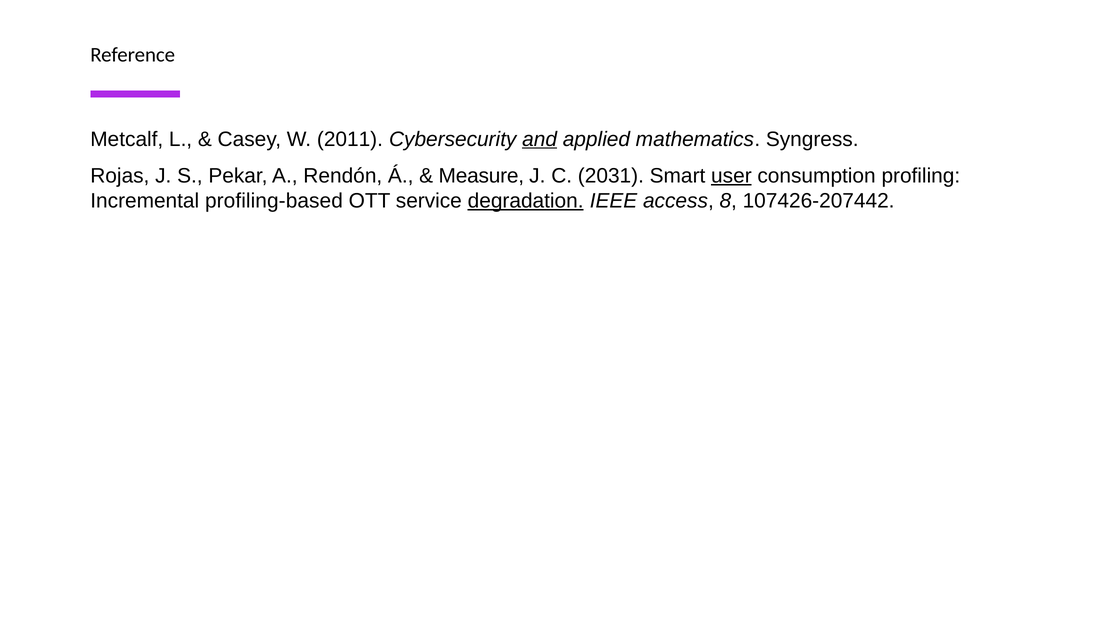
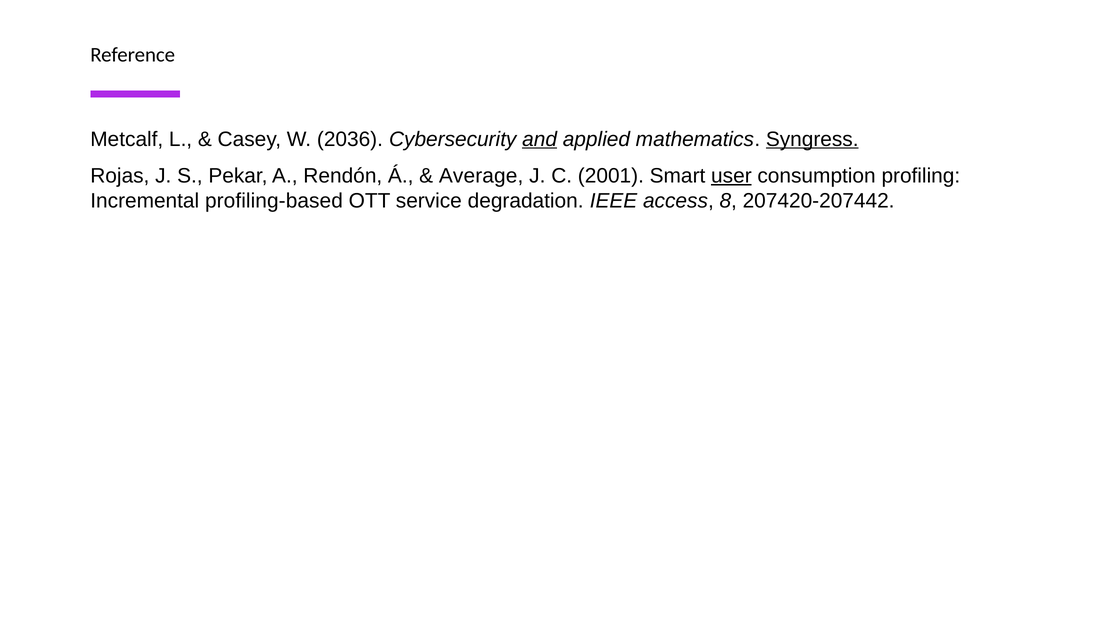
2011: 2011 -> 2036 (350, 139)
Syngress underline: none -> present (812, 139)
Measure: Measure -> Average (481, 176)
2031: 2031 -> 2001 (611, 176)
degradation underline: present -> none (526, 201)
107426-207442: 107426-207442 -> 207420-207442 (819, 201)
